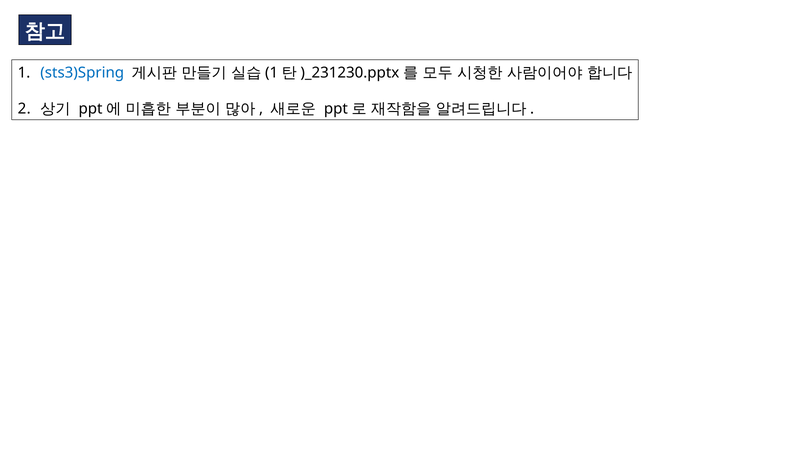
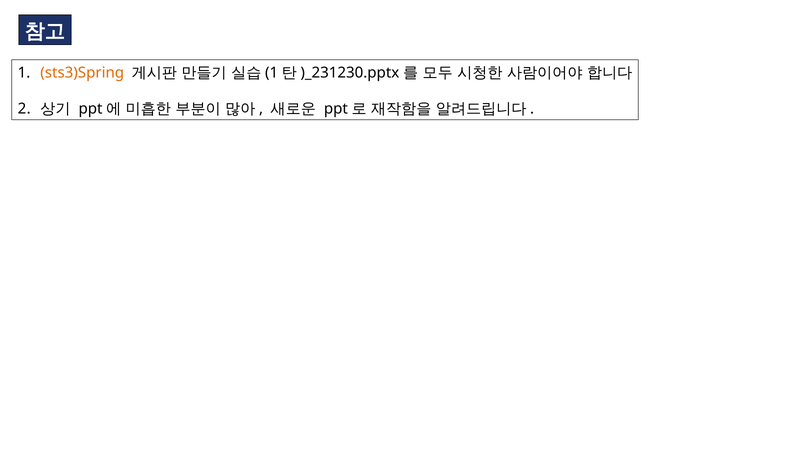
sts3)Spring colour: blue -> orange (82, 73)
